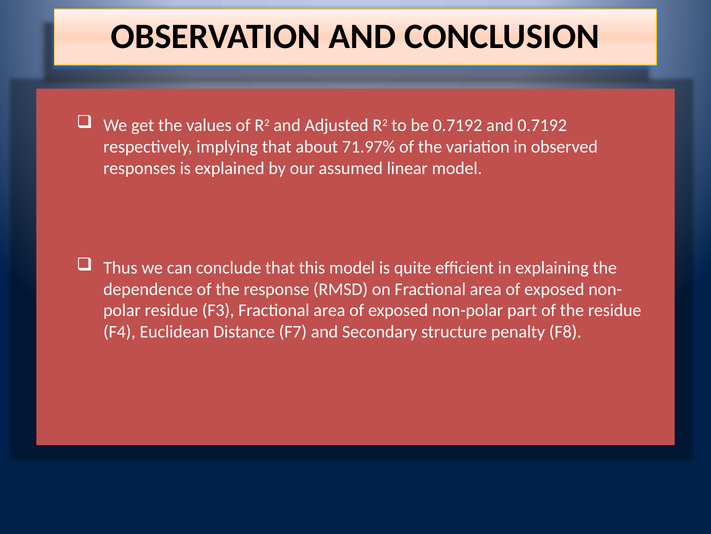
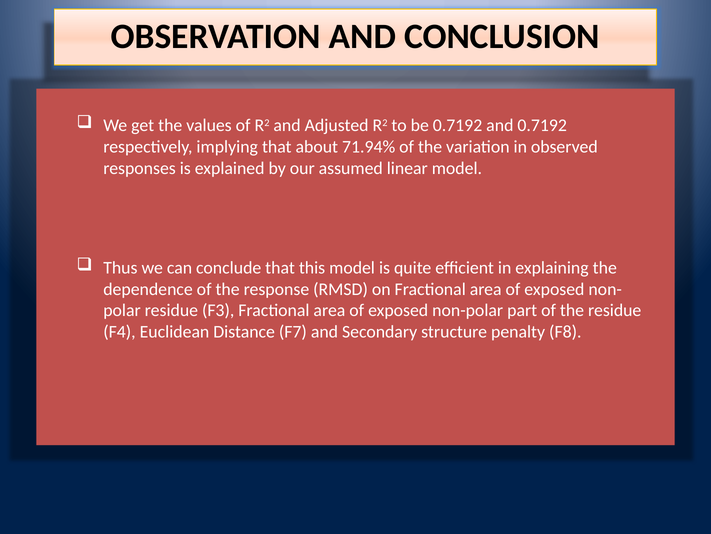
71.97%: 71.97% -> 71.94% (369, 147)
